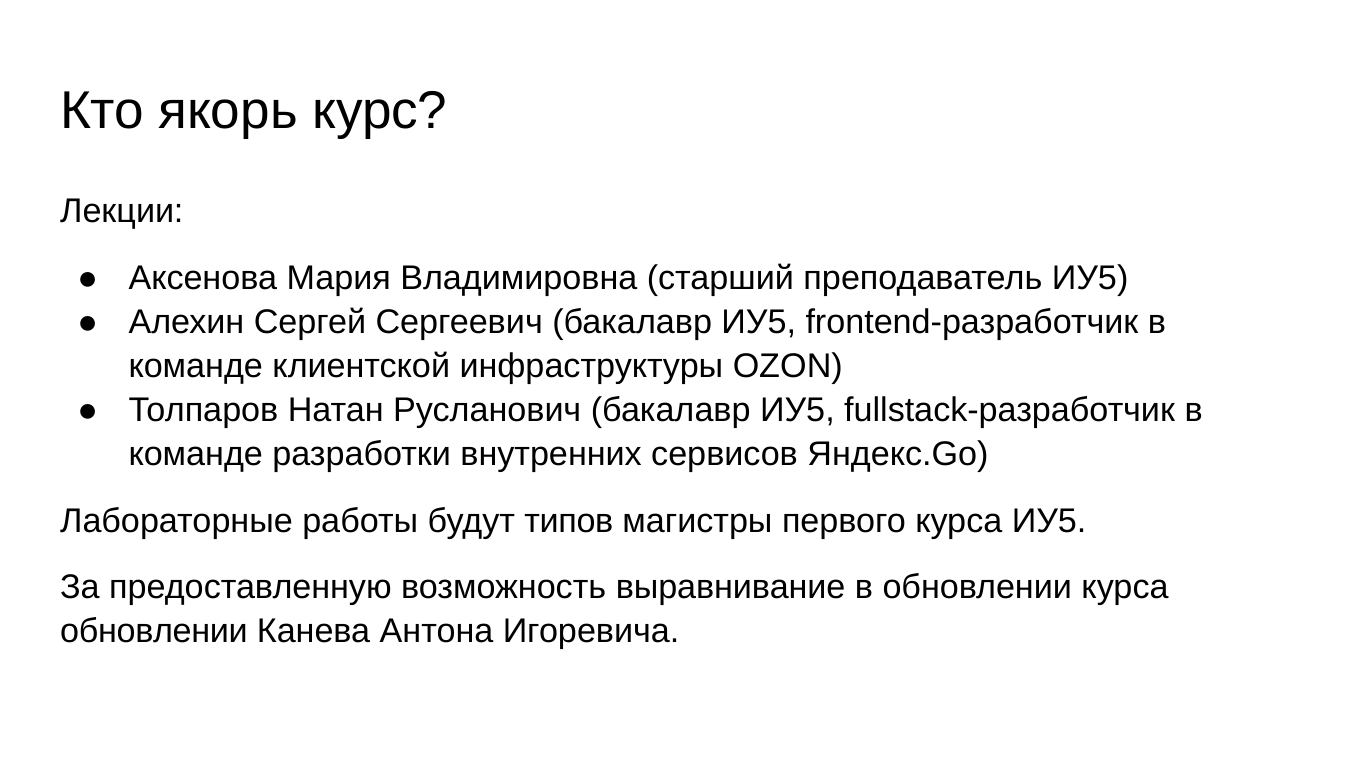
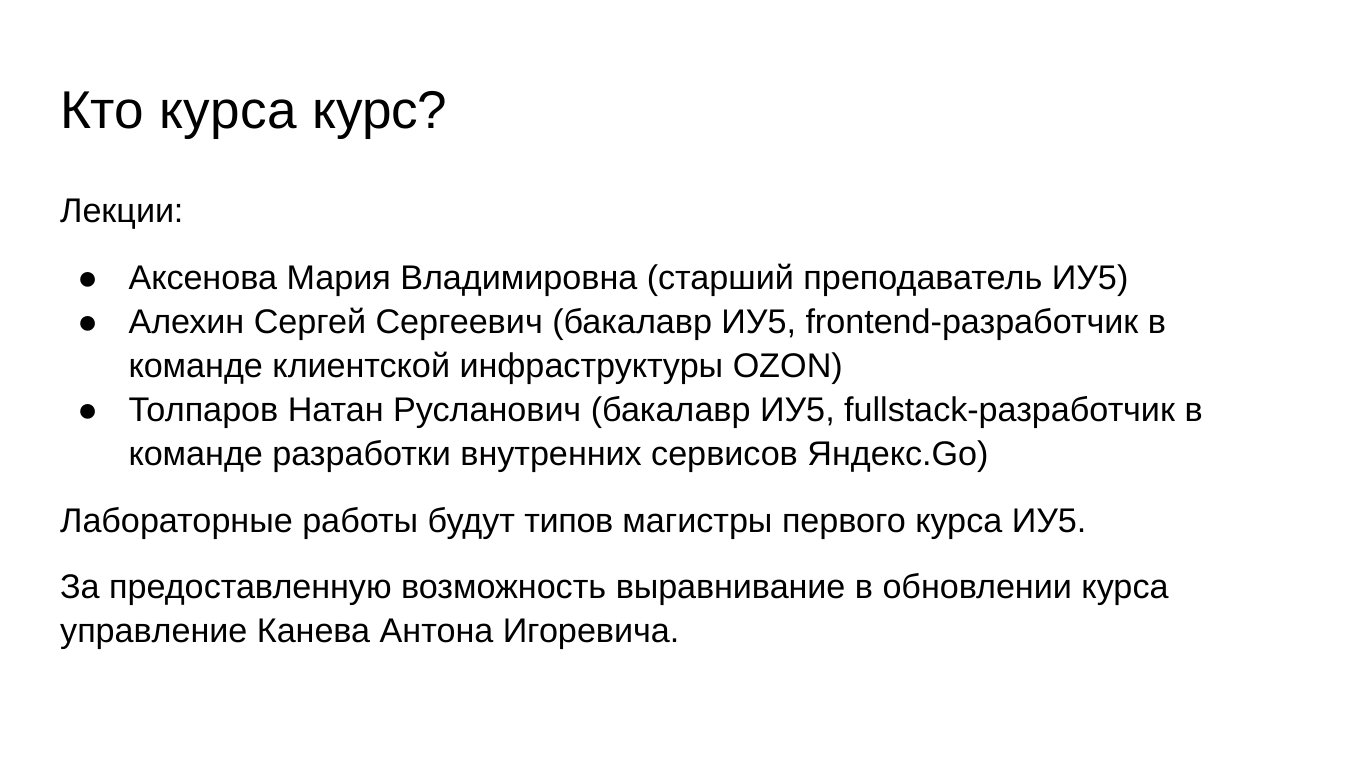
Кто якорь: якорь -> курса (228, 111)
обновлении: обновлении -> управление (154, 631)
